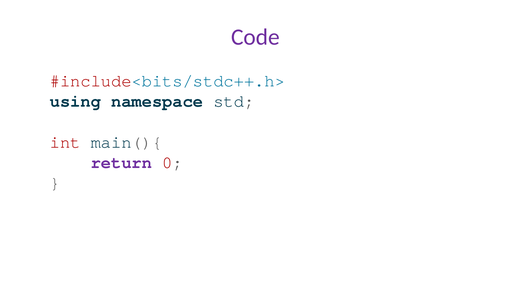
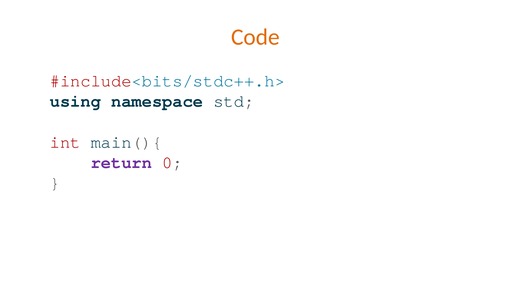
Code colour: purple -> orange (256, 37)
